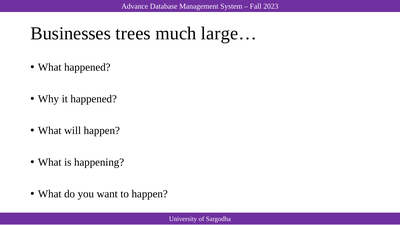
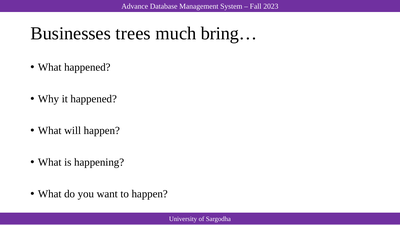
large…: large… -> bring… (229, 34)
